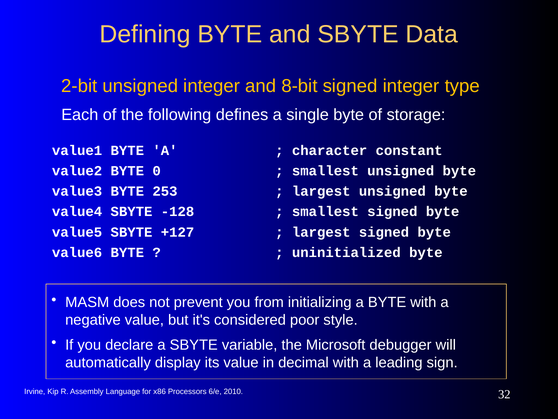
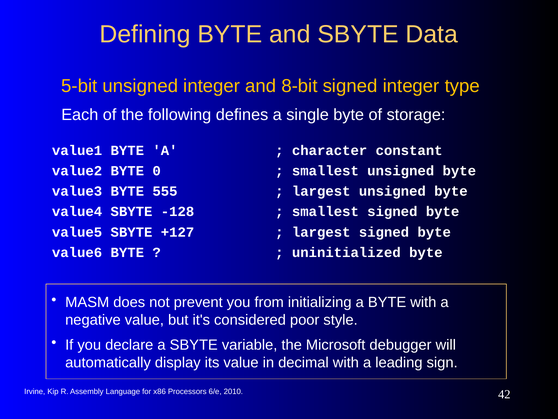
2-bit: 2-bit -> 5-bit (79, 86)
253: 253 -> 555 (165, 191)
32: 32 -> 42 (504, 394)
